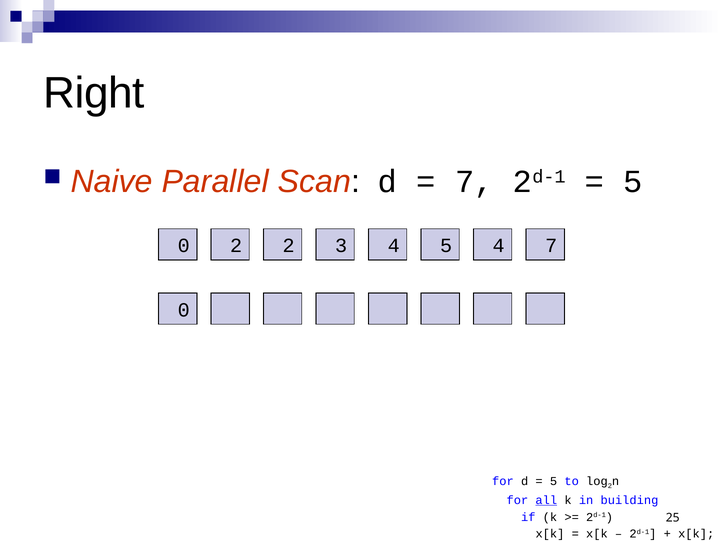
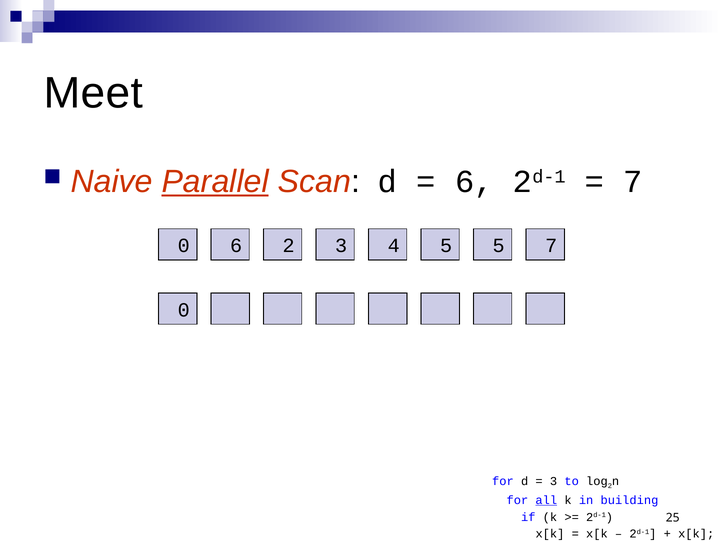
Right: Right -> Meet (93, 93)
Parallel underline: none -> present (215, 182)
7: 7 -> 6 (474, 182)
5: 5 -> 7 (633, 182)
0 2: 2 -> 6 (236, 246)
4 4: 4 -> 5 (499, 246)
5: 5 -> 3 (554, 482)
